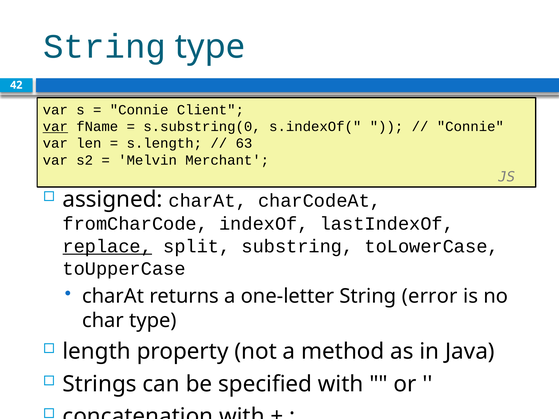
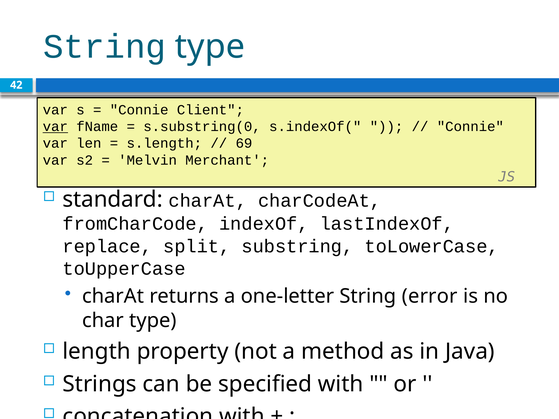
63: 63 -> 69 (244, 143)
assigned: assigned -> standard (113, 200)
replace underline: present -> none (107, 246)
